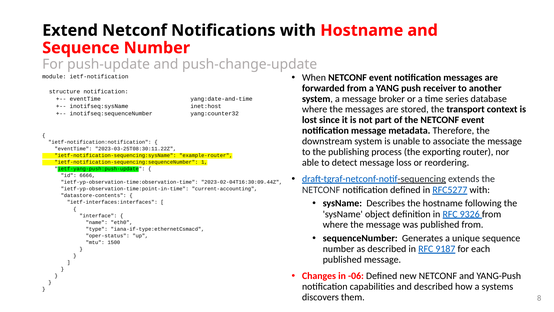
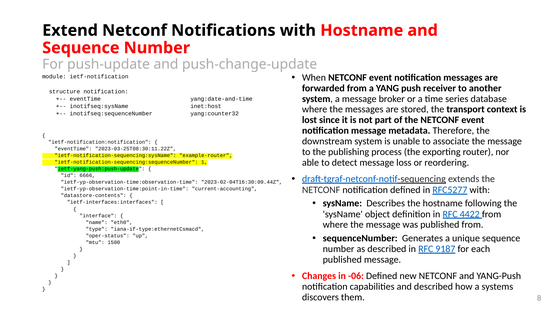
9326: 9326 -> 4422 (470, 214)
